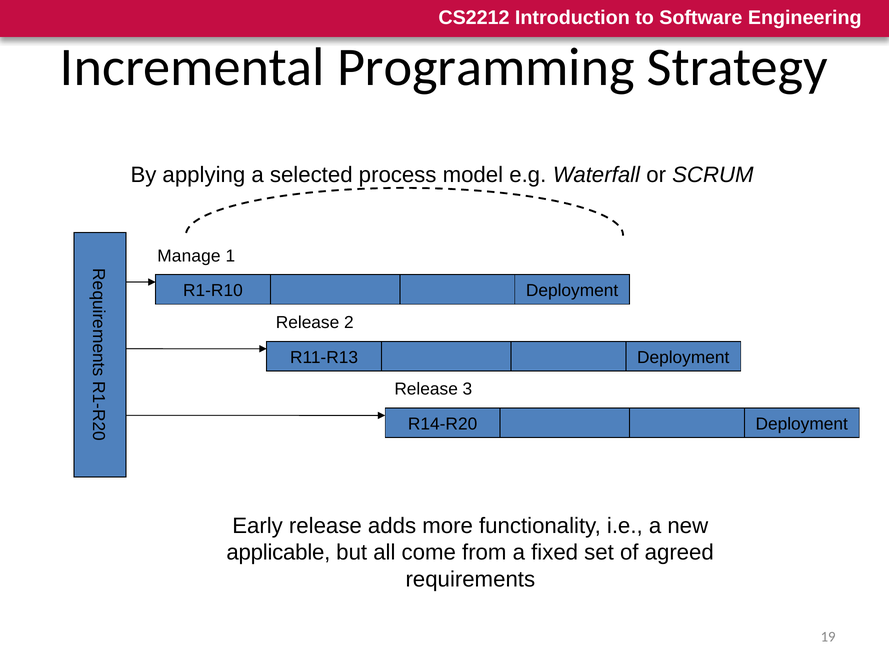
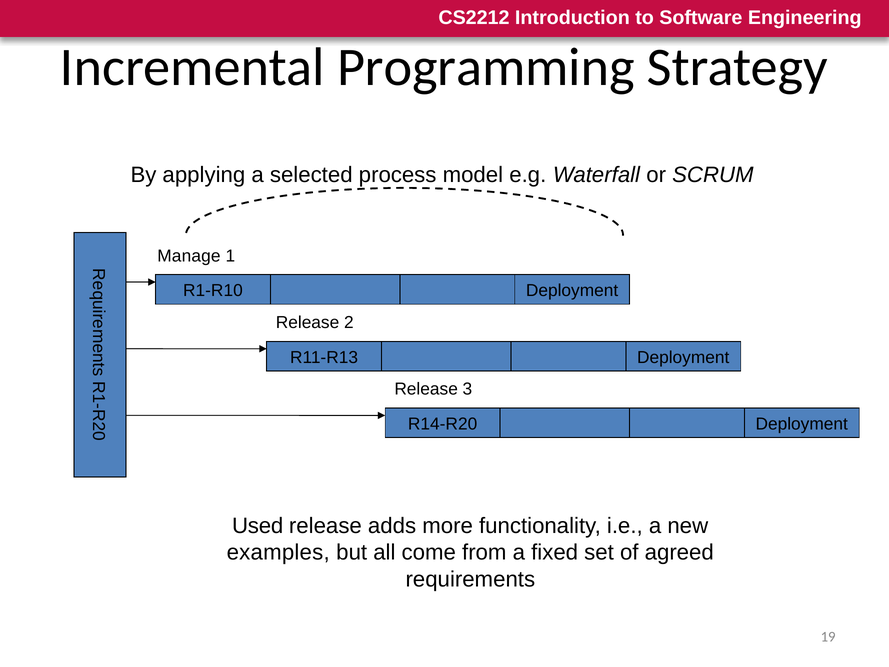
Early: Early -> Used (258, 526)
applicable: applicable -> examples (278, 552)
